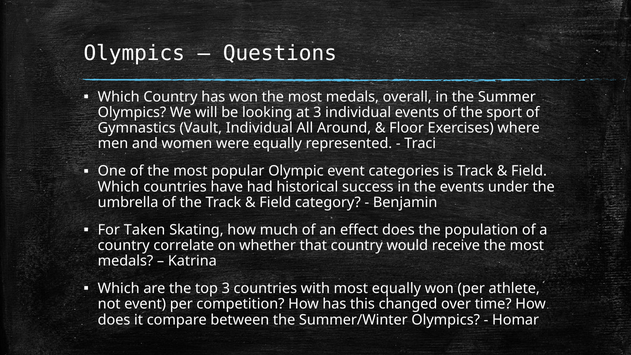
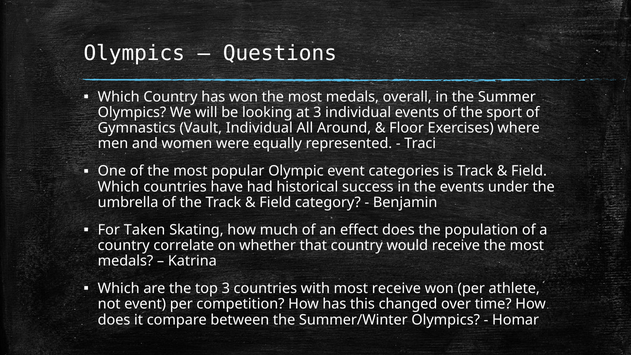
most equally: equally -> receive (396, 289)
